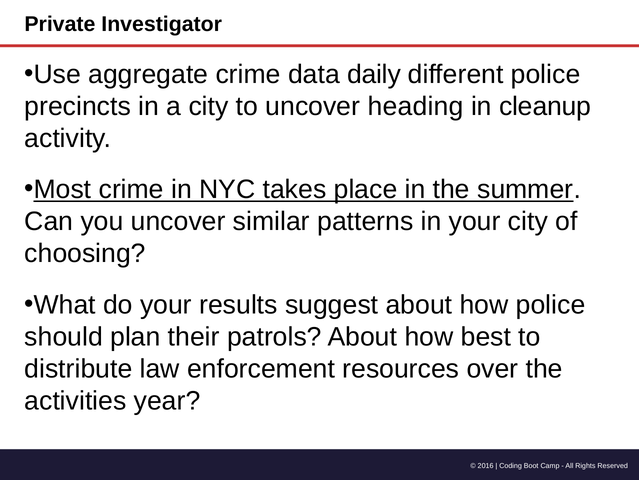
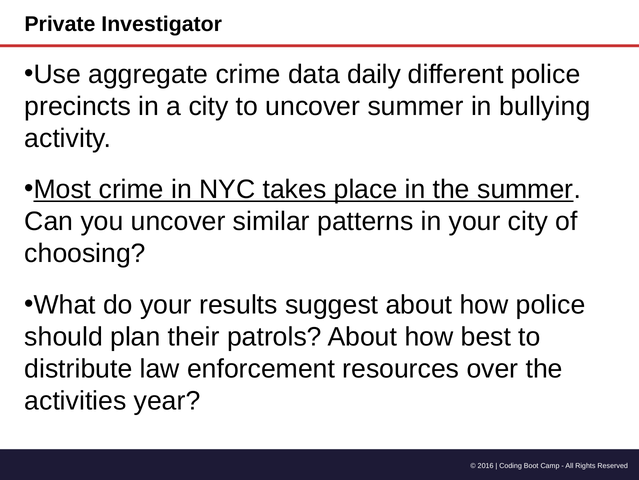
uncover heading: heading -> summer (416, 106)
cleanup: cleanup -> bullying (545, 106)
